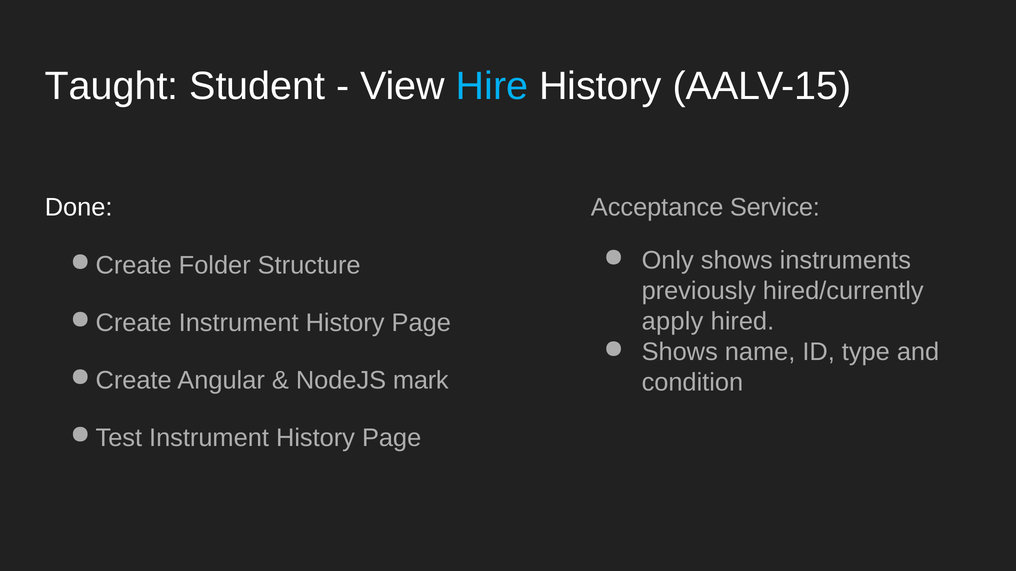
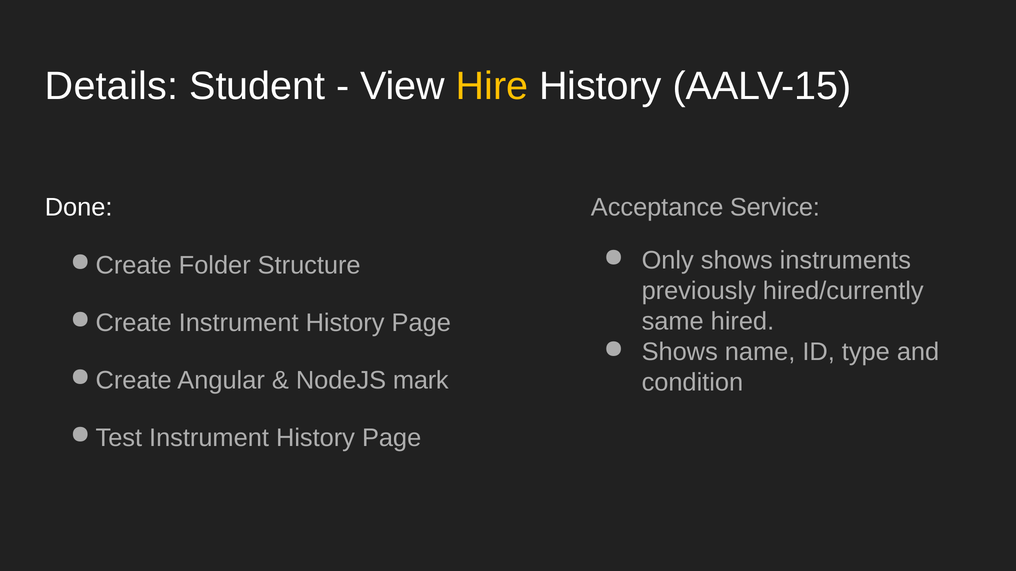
Taught: Taught -> Details (111, 86)
Hire colour: light blue -> yellow (492, 86)
apply: apply -> same (673, 322)
